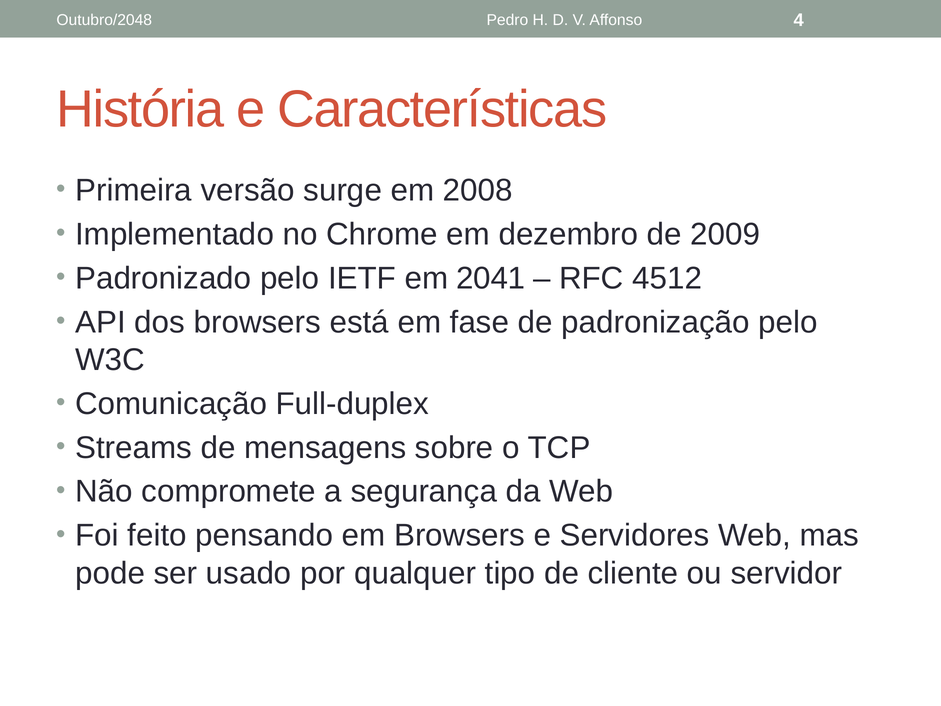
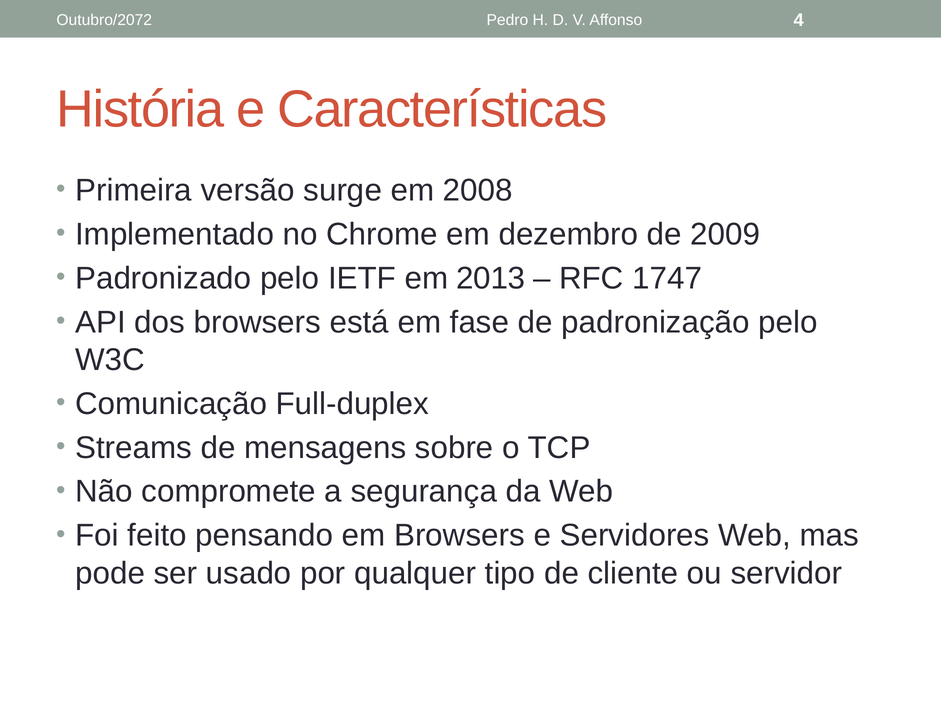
Outubro/2048: Outubro/2048 -> Outubro/2072 (104, 20)
2041: 2041 -> 2013 (491, 278)
4512: 4512 -> 1747 (667, 278)
